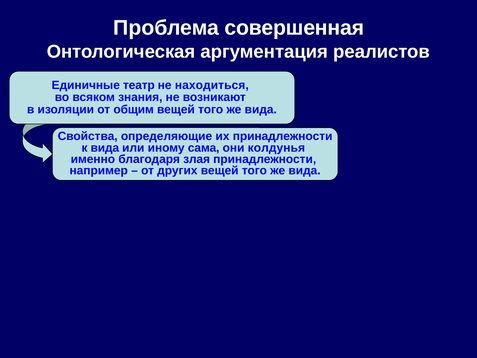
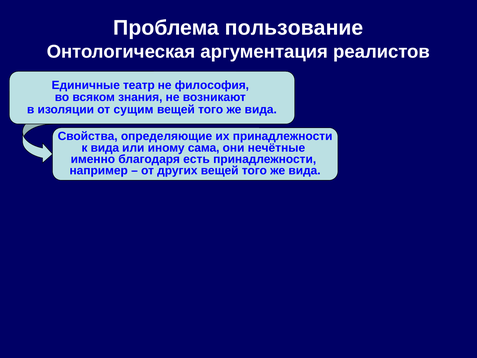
совершенная: совершенная -> пользование (294, 28)
находиться: находиться -> философия (212, 85)
общим: общим -> сущим (133, 109)
колдунья: колдунья -> нечётные (276, 148)
злая: злая -> есть (196, 159)
